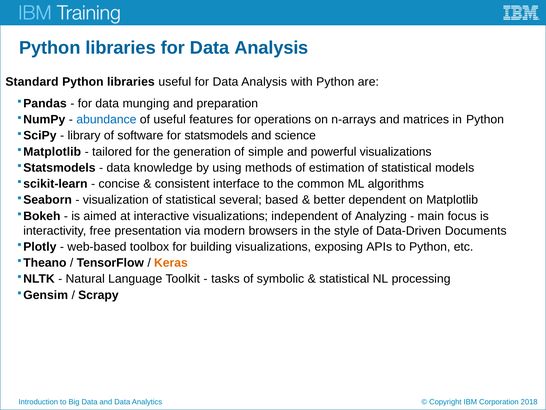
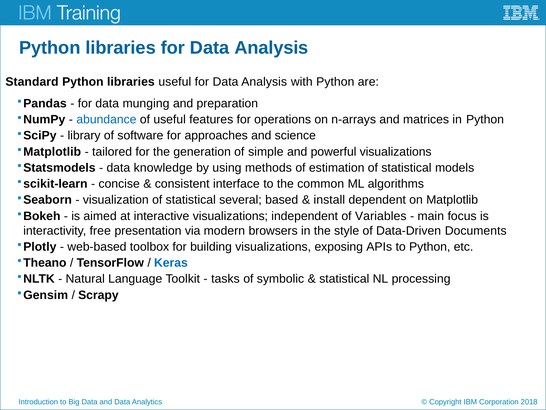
statsmodels: statsmodels -> approaches (216, 135)
better: better -> install (329, 200)
Analyzing: Analyzing -> Variables (381, 216)
Keras colour: orange -> blue (171, 263)
